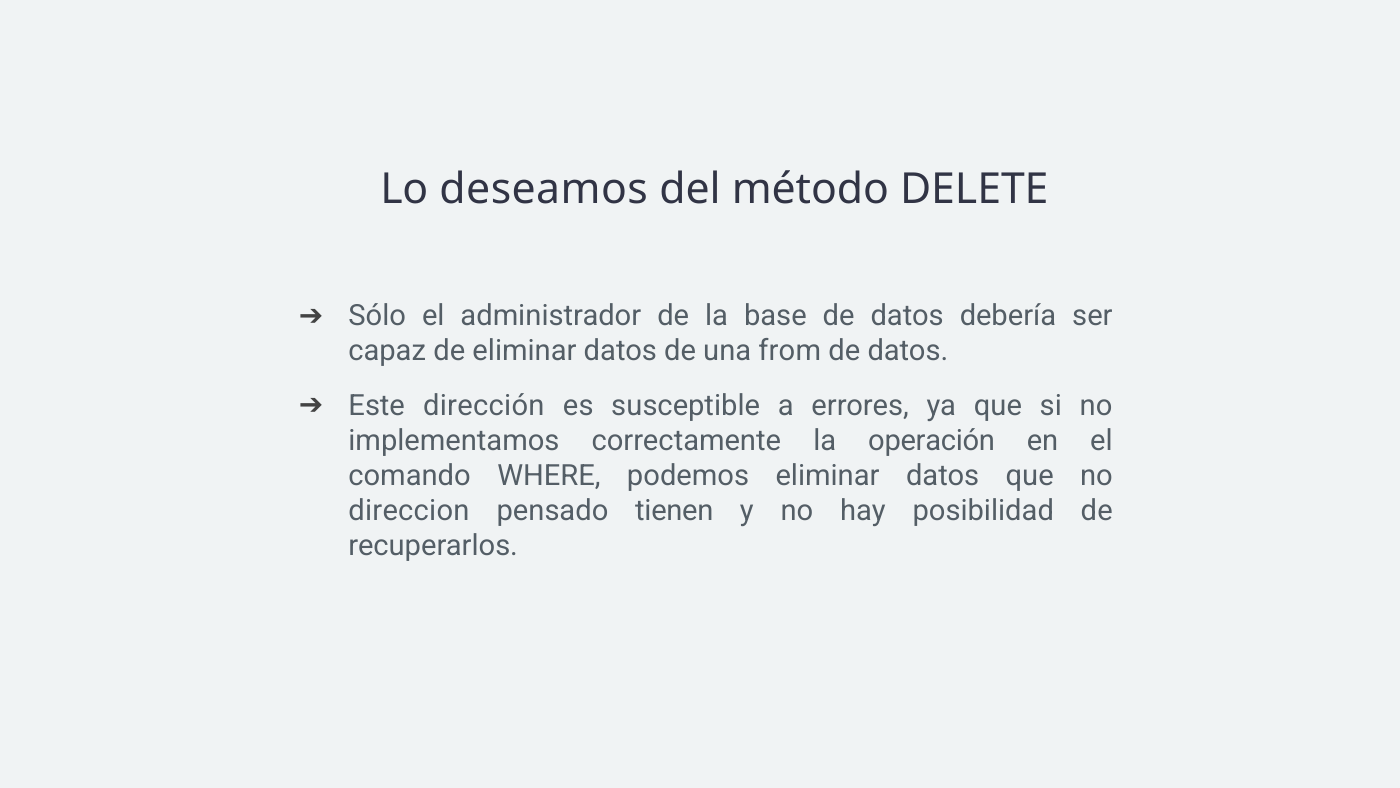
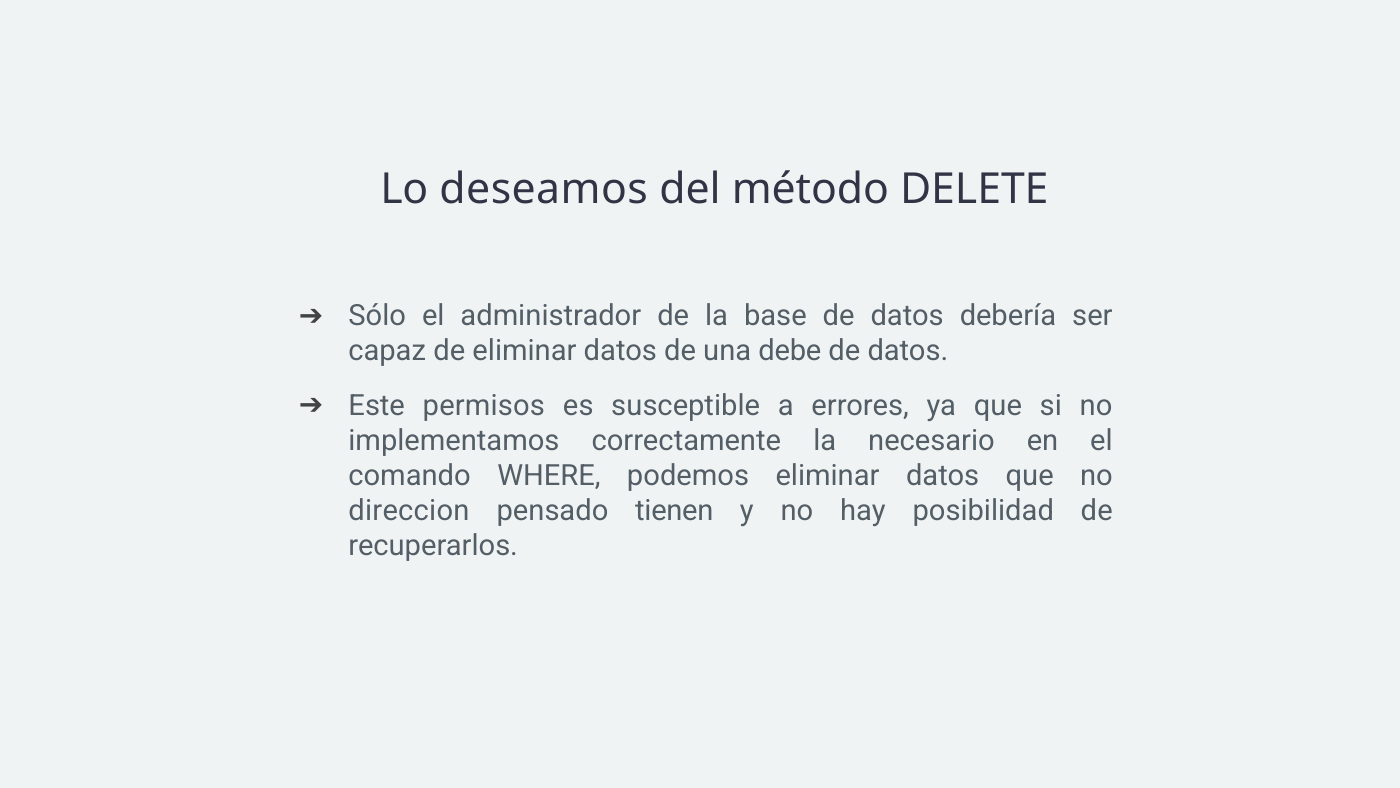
from: from -> debe (790, 351)
dirección: dirección -> permisos (484, 406)
operación: operación -> necesario (931, 441)
